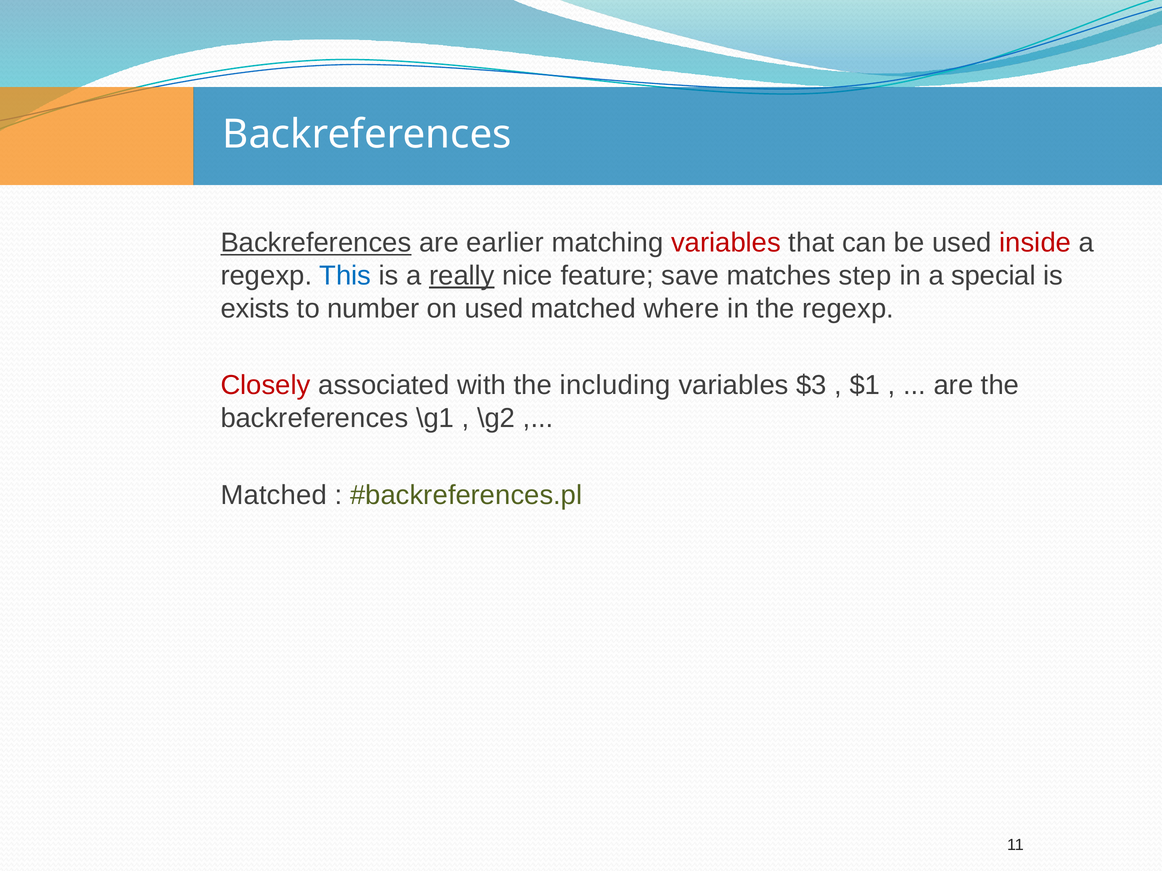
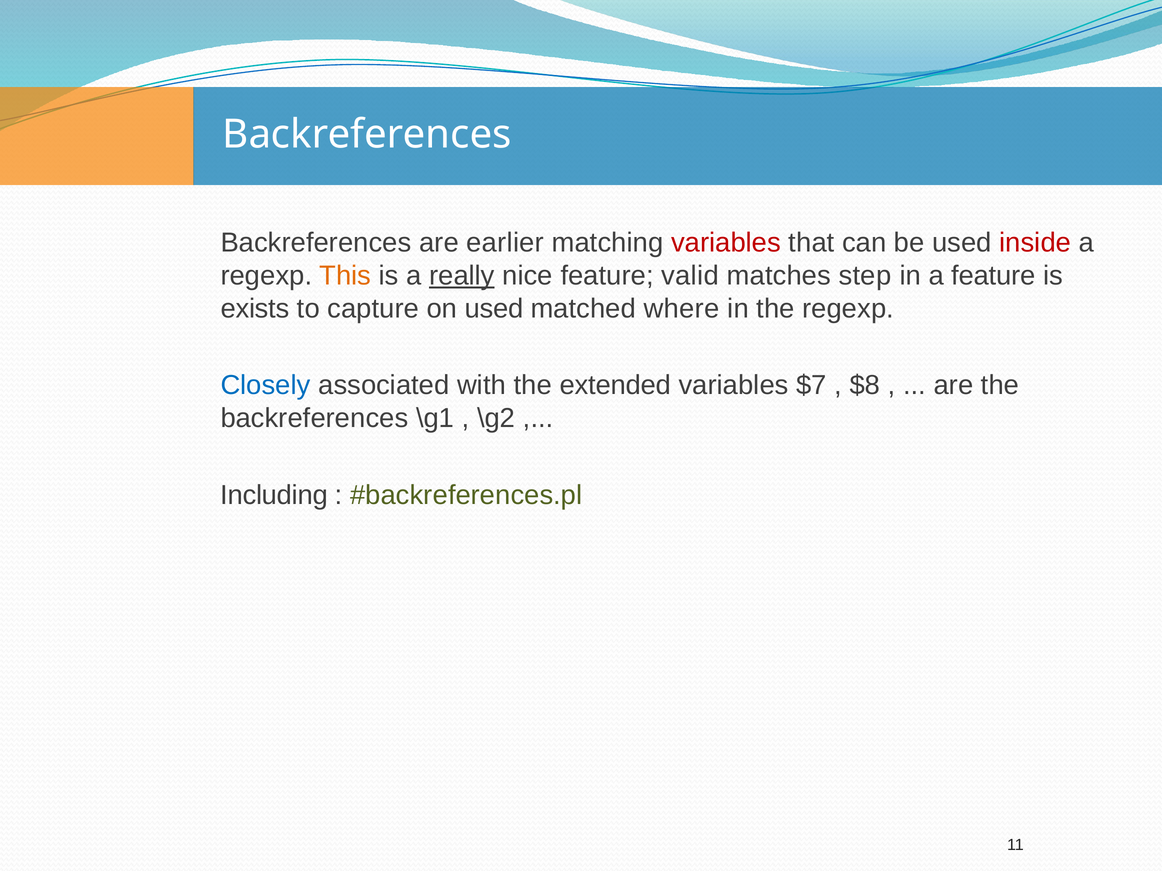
Backreferences underline: present -> none (316, 243)
This colour: blue -> orange (345, 276)
save: save -> valid (690, 276)
a special: special -> feature (993, 276)
number: number -> capture (373, 309)
Closely colour: red -> blue (266, 386)
including: including -> extended (615, 386)
$3: $3 -> $7 (811, 386)
$1: $1 -> $8 (865, 386)
Matched: Matched -> Including (274, 495)
